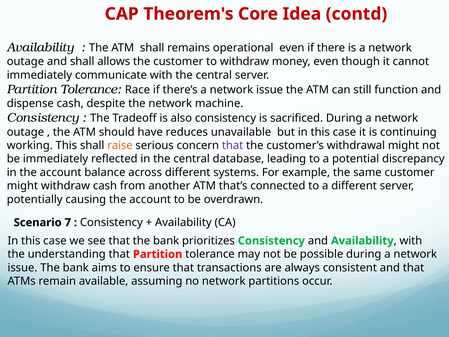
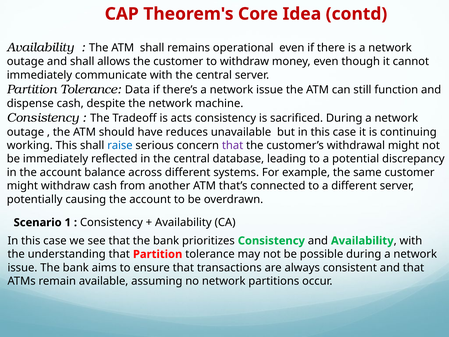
Race: Race -> Data (137, 90)
also: also -> acts (181, 118)
raise colour: orange -> blue (120, 145)
7: 7 -> 1 (68, 222)
